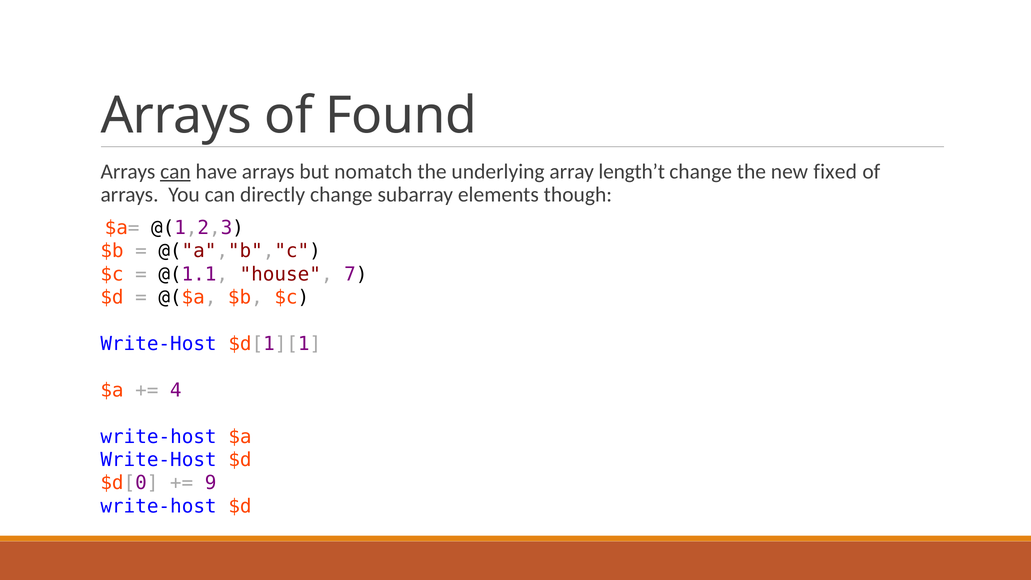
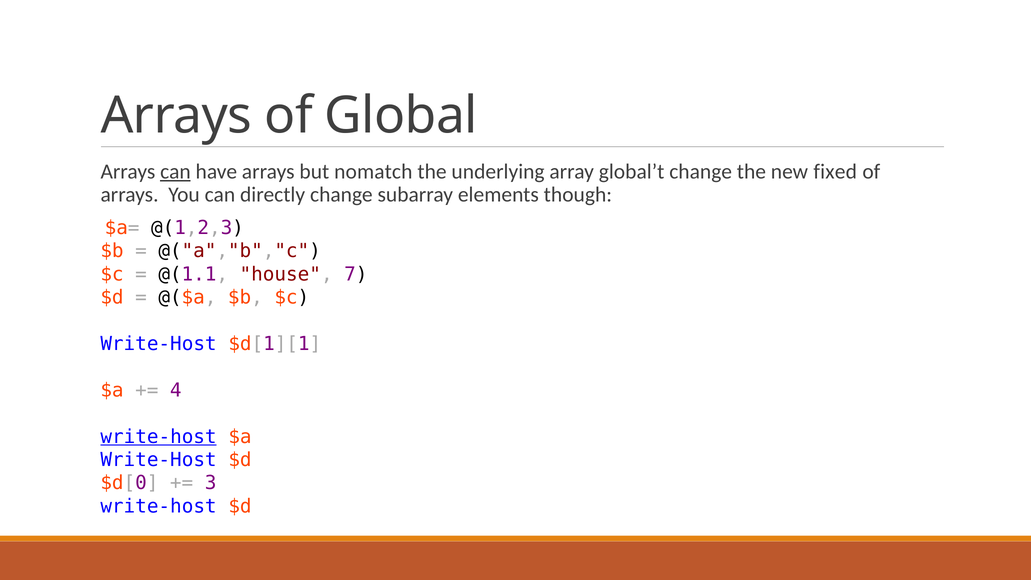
Found: Found -> Global (401, 116)
length’t: length’t -> global’t (632, 171)
write-host underline: none -> present (159, 437)
9: 9 -> 3 (211, 483)
